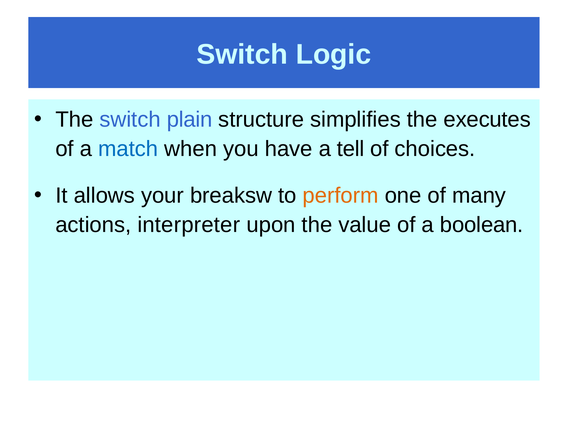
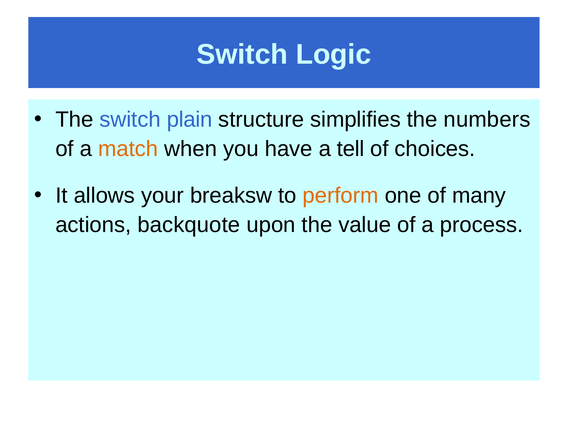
executes: executes -> numbers (487, 120)
match colour: blue -> orange (128, 149)
interpreter: interpreter -> backquote (189, 225)
boolean: boolean -> process (482, 225)
